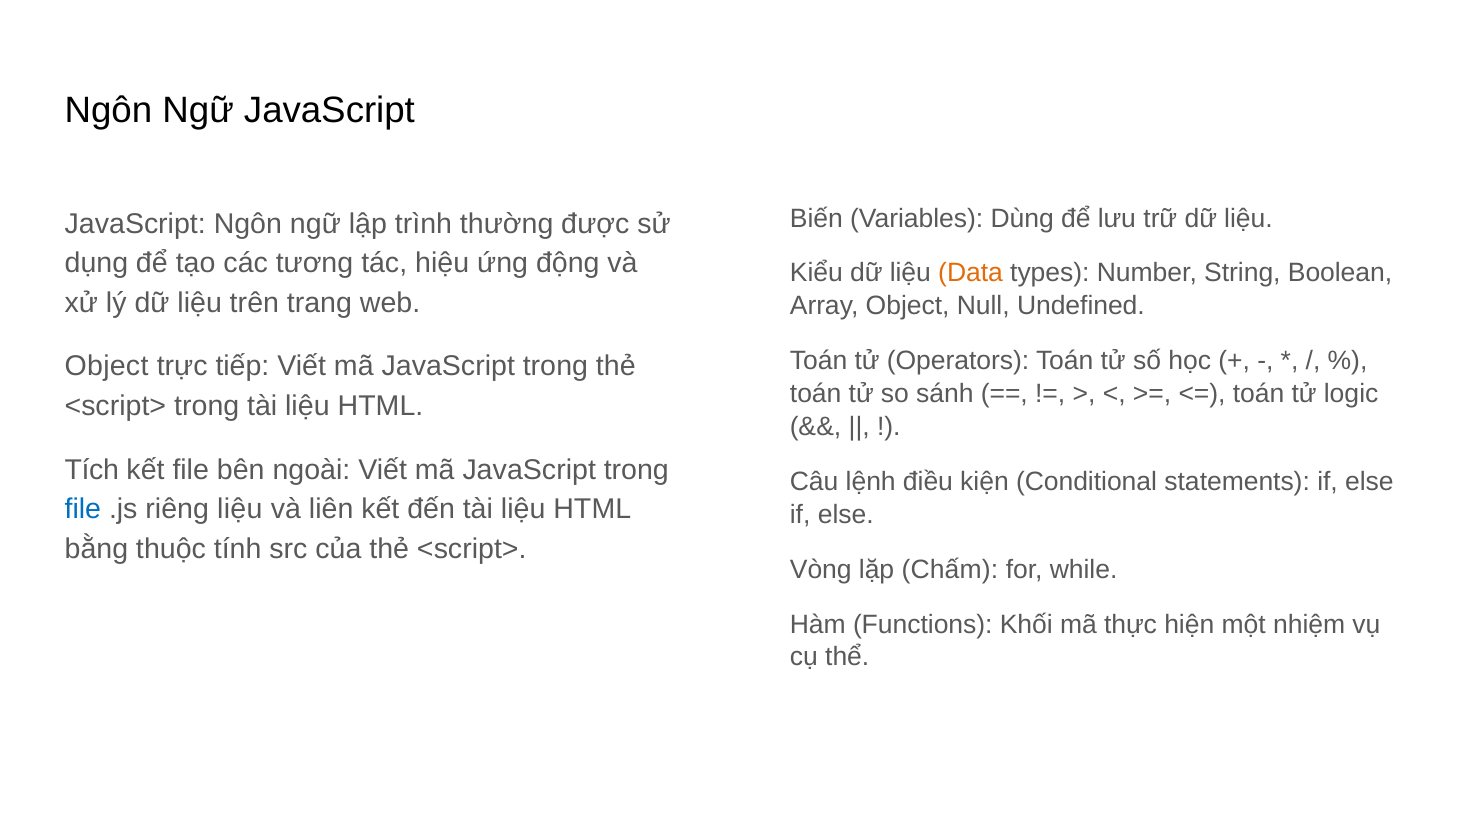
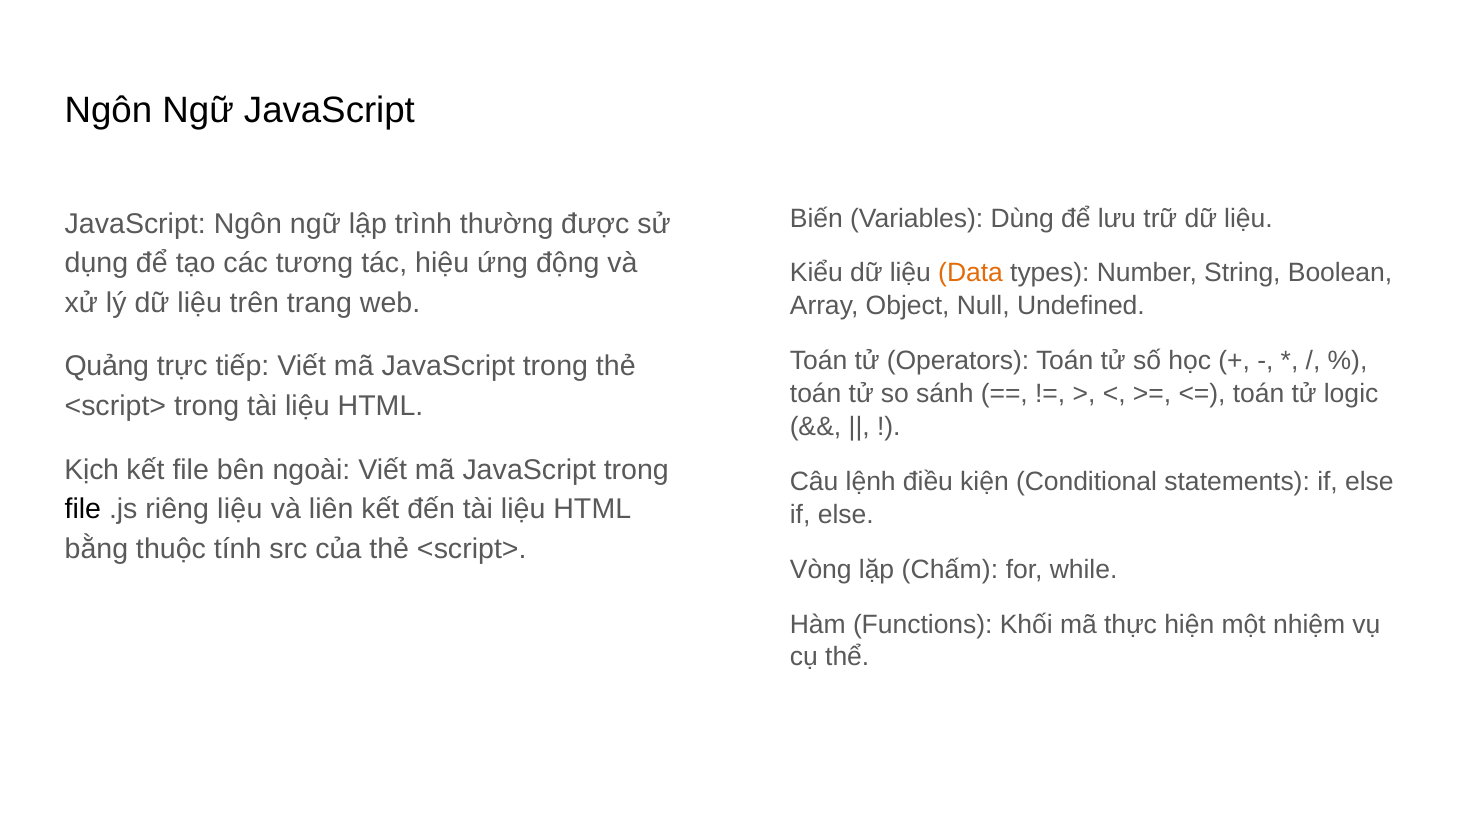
Object: Object -> Quảng (107, 367)
Tích: Tích -> Kịch (92, 470)
file colour: blue -> black (83, 509)
